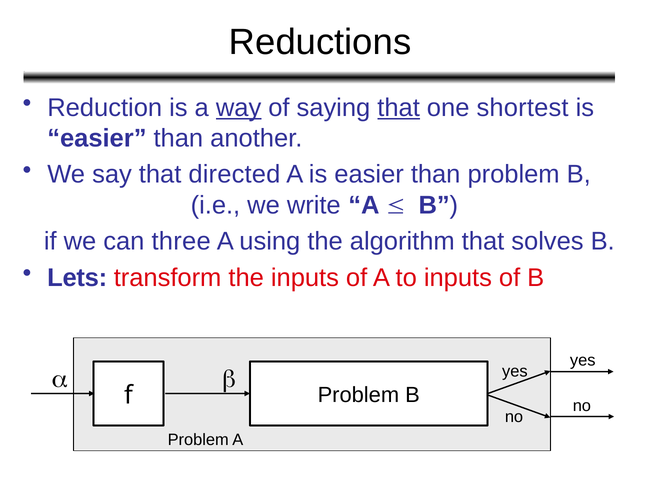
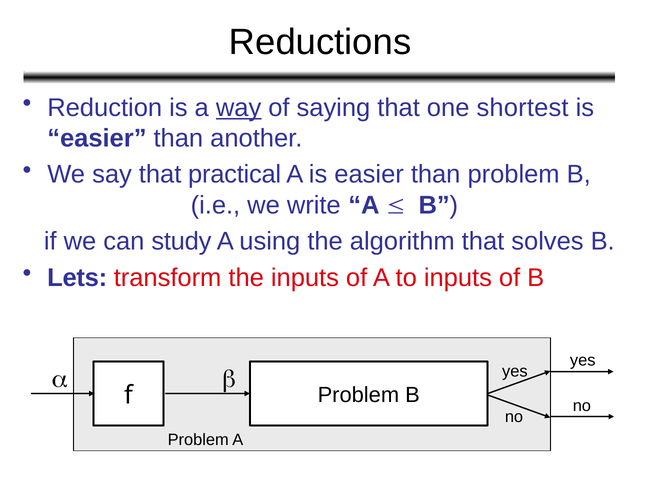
that underline: present -> none (399, 108)
directed: directed -> practical (235, 174)
three: three -> study (181, 241)
